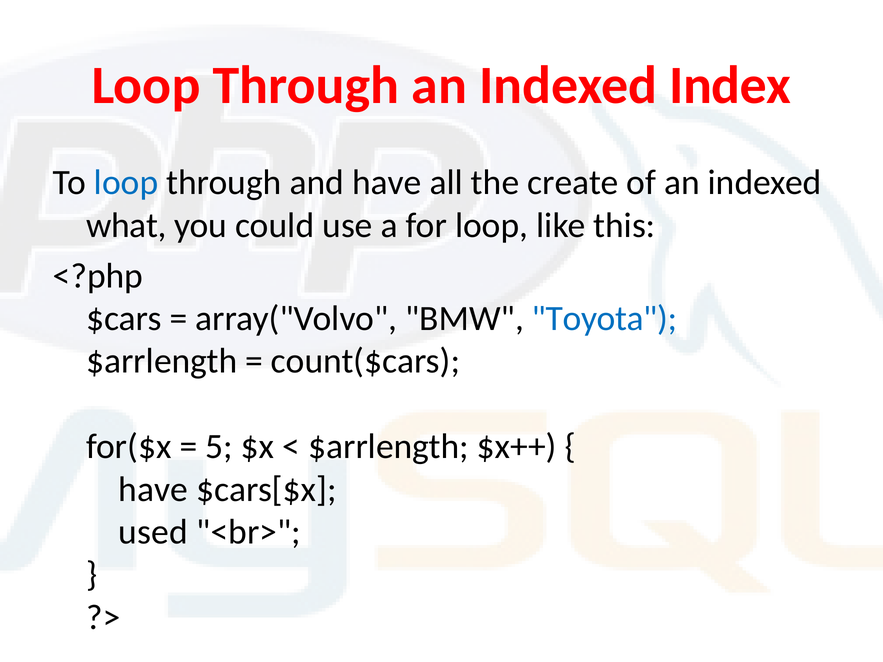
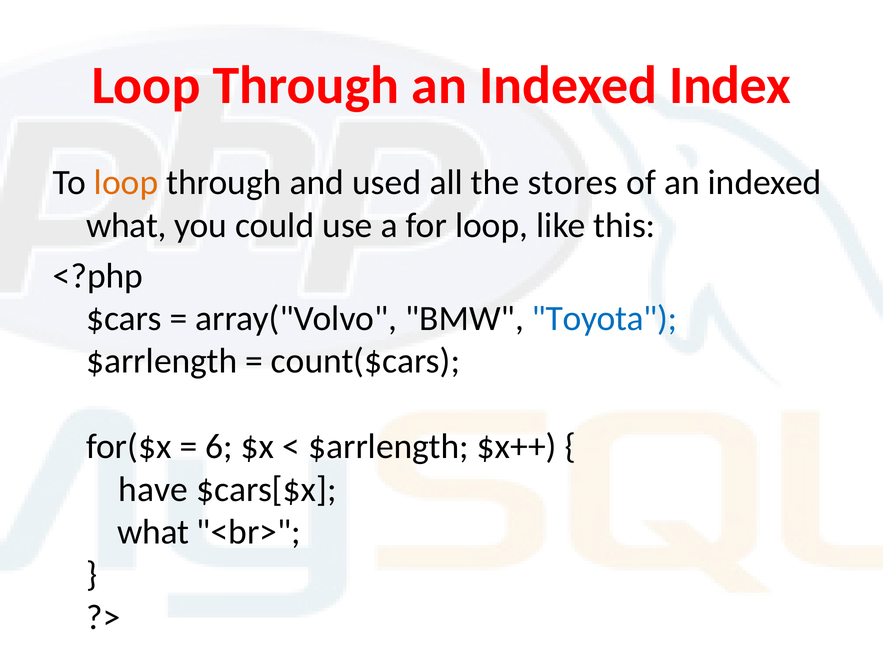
loop colour: blue -> orange (126, 183)
and have: have -> used (387, 183)
create: create -> stores (573, 183)
5: 5 -> 6 (219, 447)
used: used -> what (153, 532)
